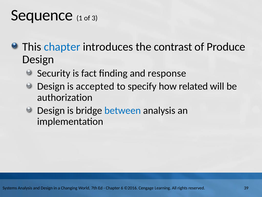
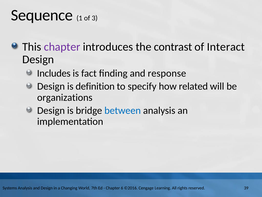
chapter colour: blue -> purple (62, 47)
Produce: Produce -> Interact (226, 47)
Security: Security -> Includes (54, 73)
accepted: accepted -> definition (95, 86)
authorization: authorization -> organizations (65, 97)
